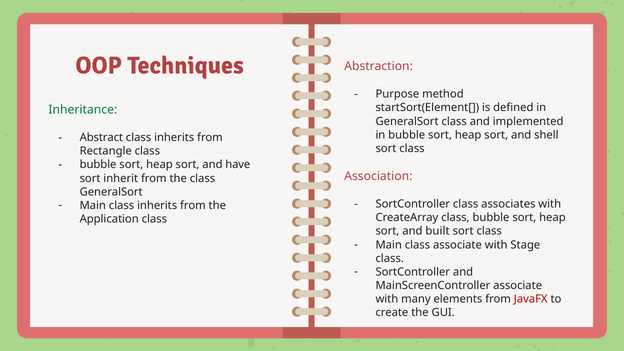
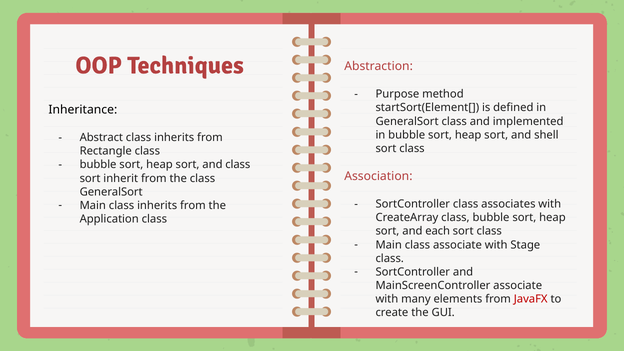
Inheritance colour: green -> black (83, 110)
and have: have -> class (238, 165)
built: built -> each (438, 231)
